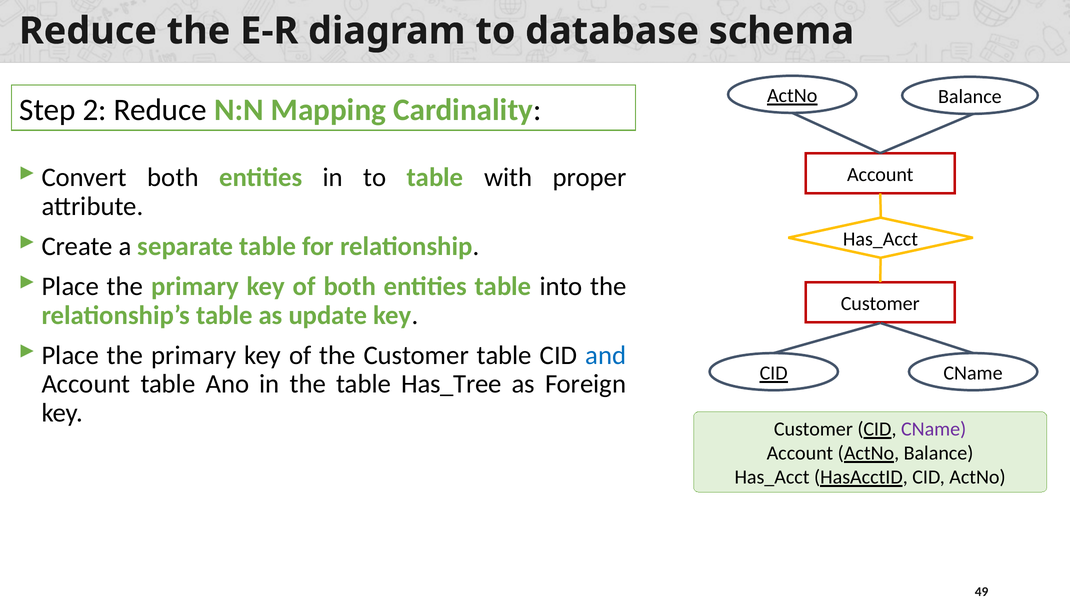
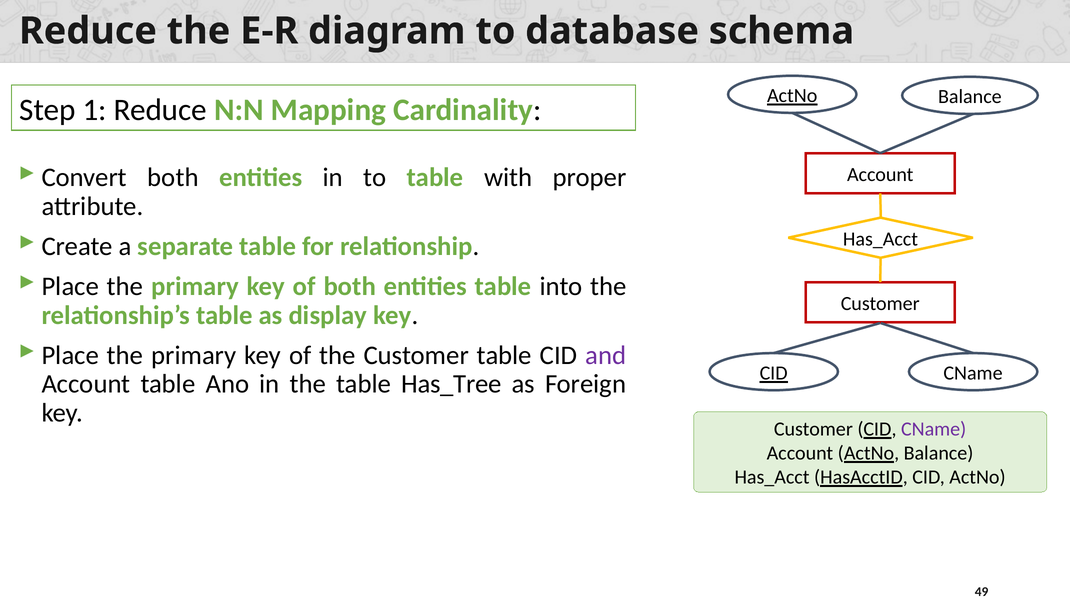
2: 2 -> 1 (95, 110)
update: update -> display (328, 315)
and colour: blue -> purple (606, 355)
